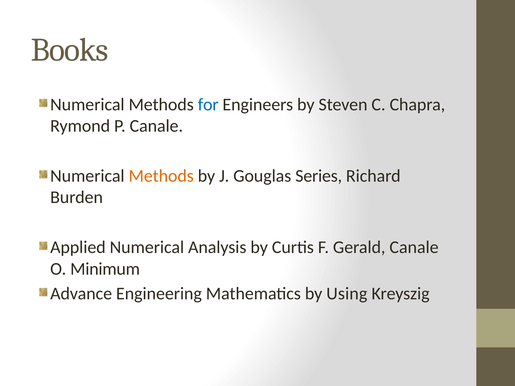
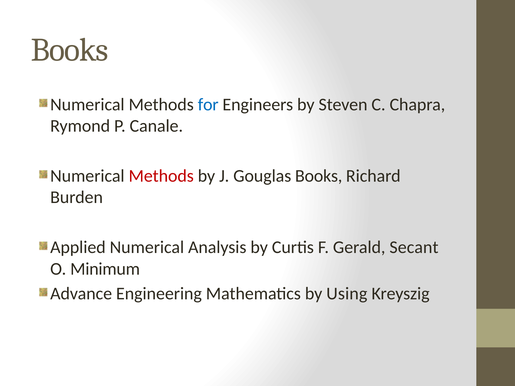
Methods colour: orange -> red (161, 176)
Gouglas Series: Series -> Books (319, 176)
Gerald Canale: Canale -> Secant (414, 248)
